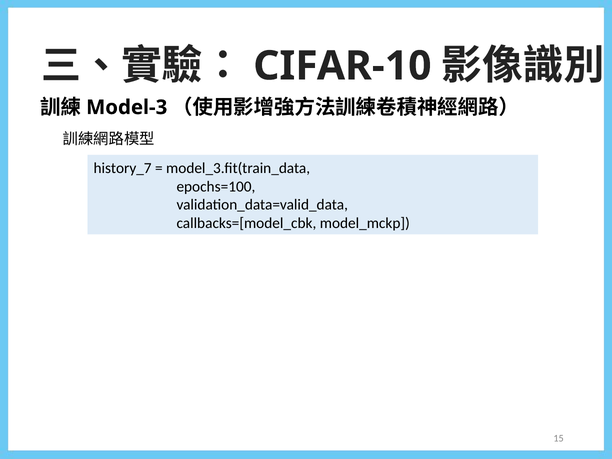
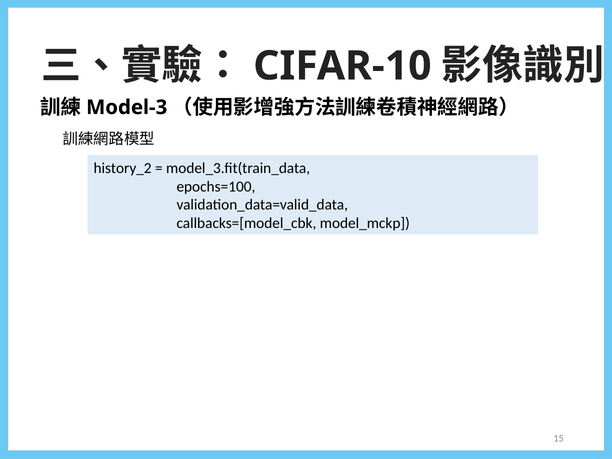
history_7: history_7 -> history_2 (123, 168)
